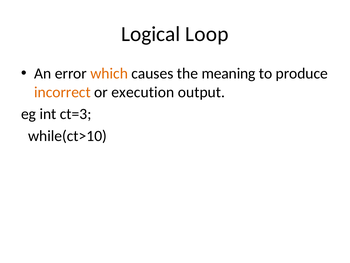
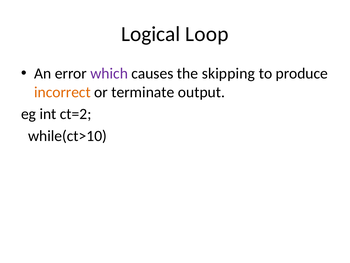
which colour: orange -> purple (109, 73)
meaning: meaning -> skipping (228, 73)
execution: execution -> terminate (143, 92)
ct=3: ct=3 -> ct=2 (76, 114)
